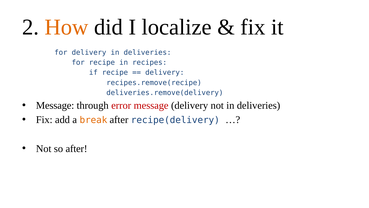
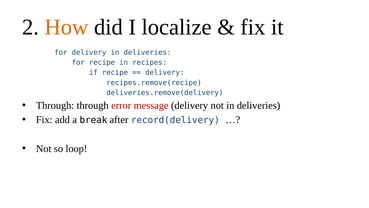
Message: Message -> Through (55, 105)
break colour: orange -> black (93, 120)
recipe(delivery: recipe(delivery -> record(delivery (175, 120)
so after: after -> loop (76, 148)
